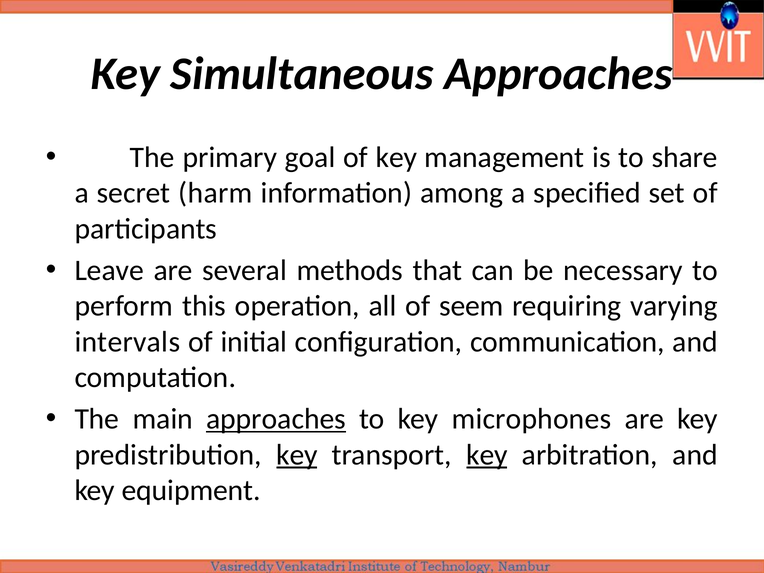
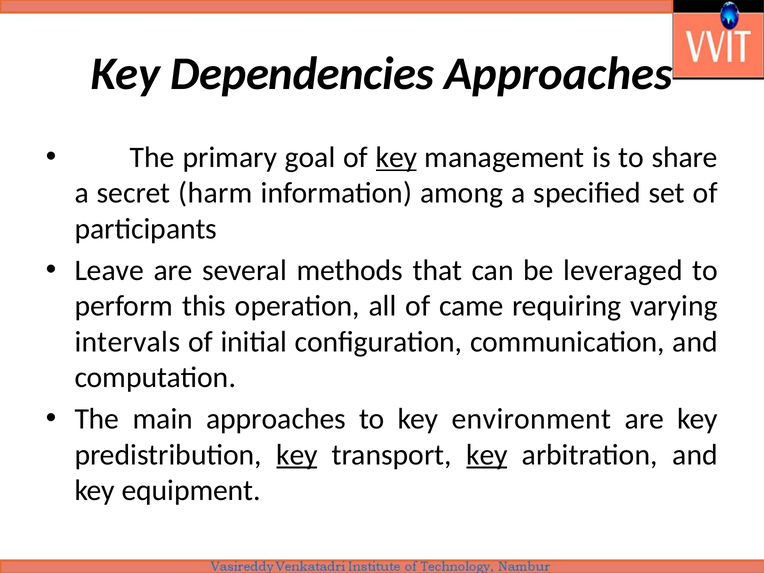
Simultaneous: Simultaneous -> Dependencies (302, 74)
key underline: none -> present (396, 157)
necessary: necessary -> leveraged (623, 270)
seem: seem -> came (471, 306)
approaches underline: present -> none (276, 419)
microphones: microphones -> environment (531, 419)
